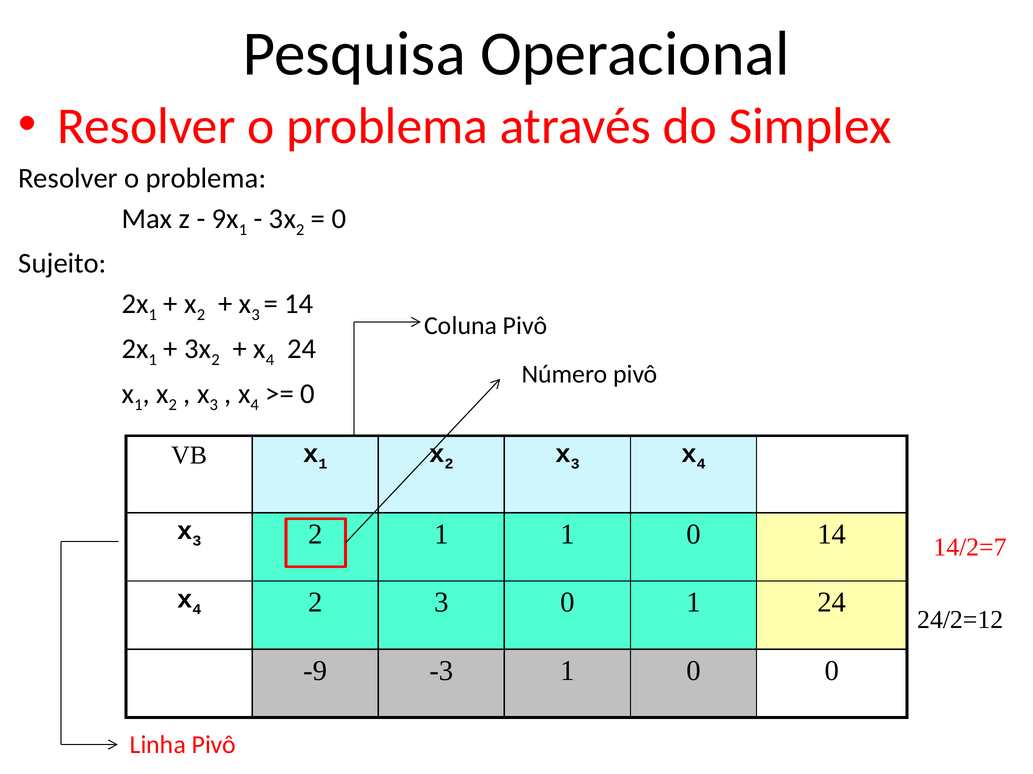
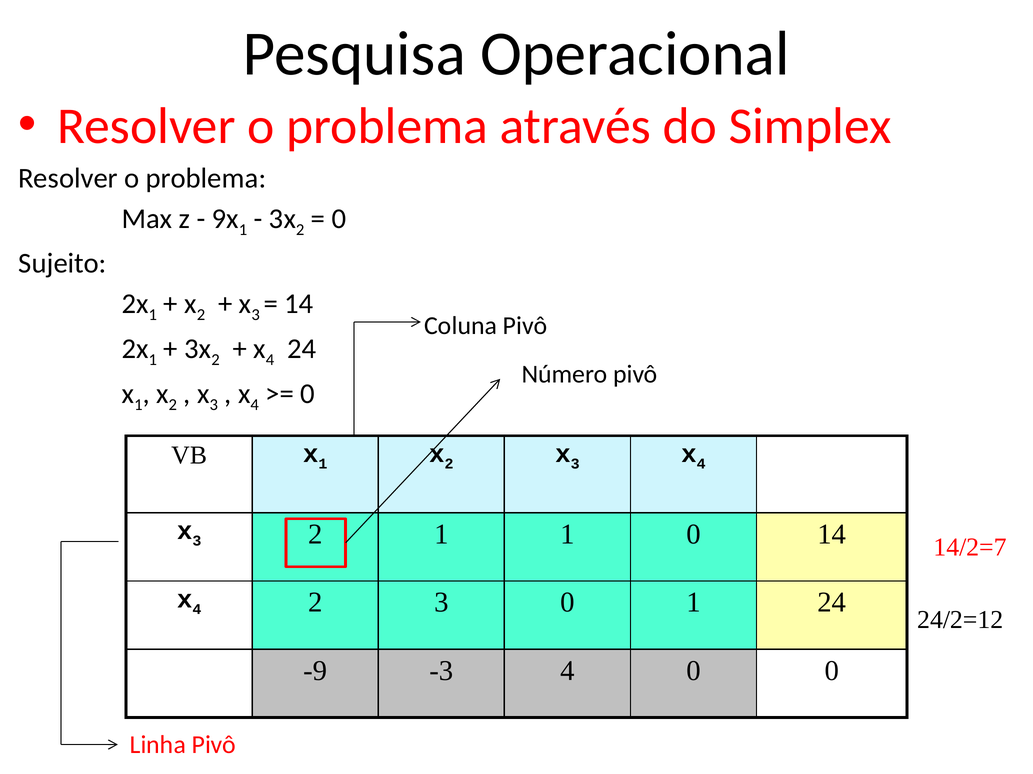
-3 1: 1 -> 4 (567, 671)
